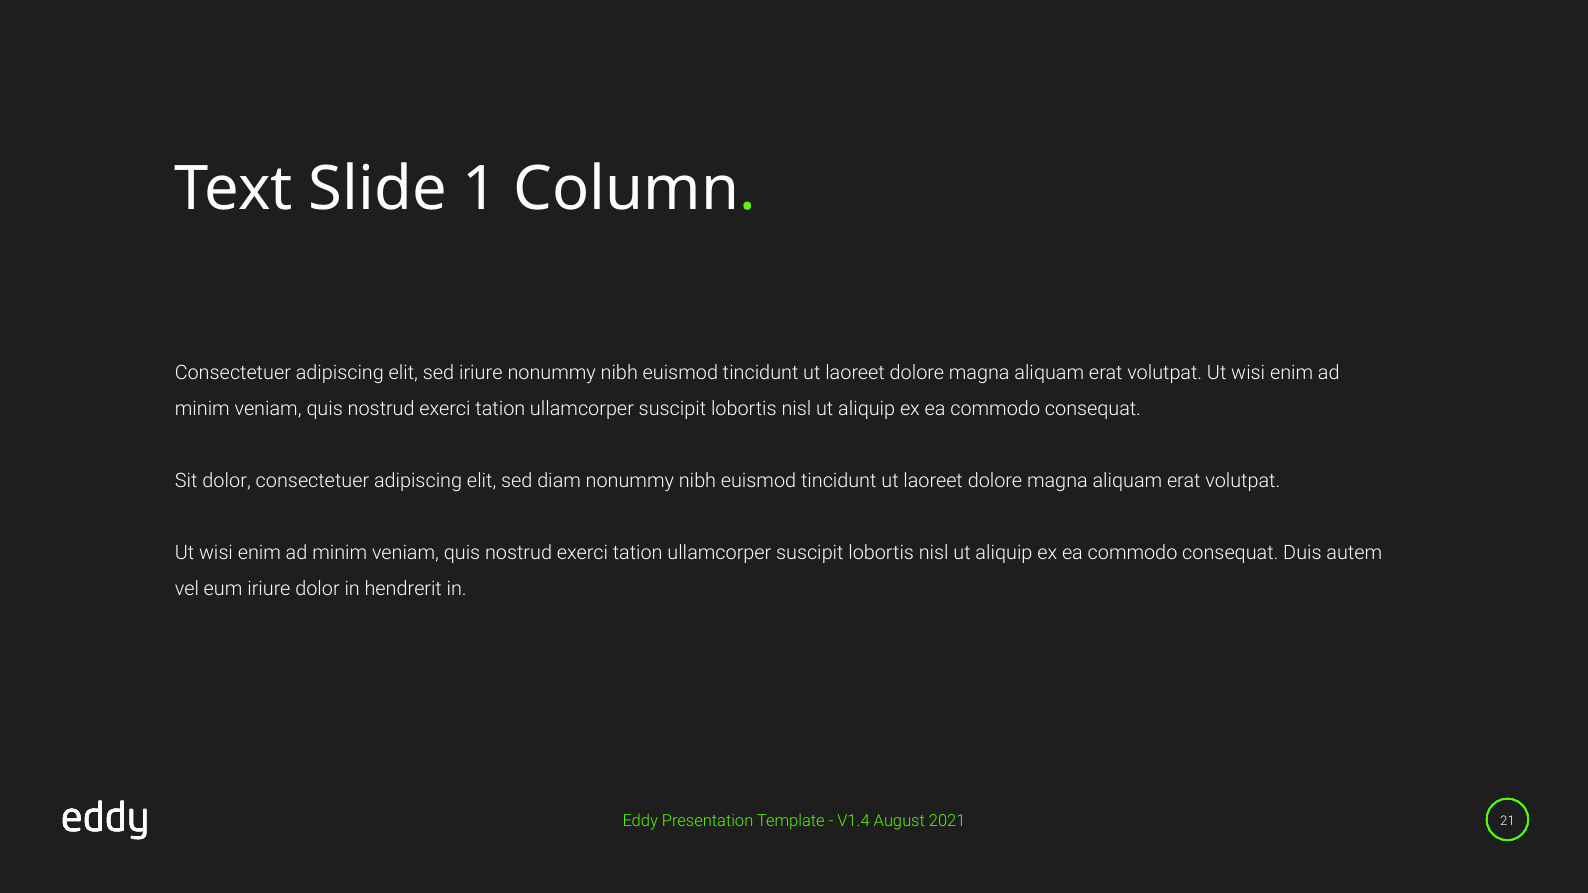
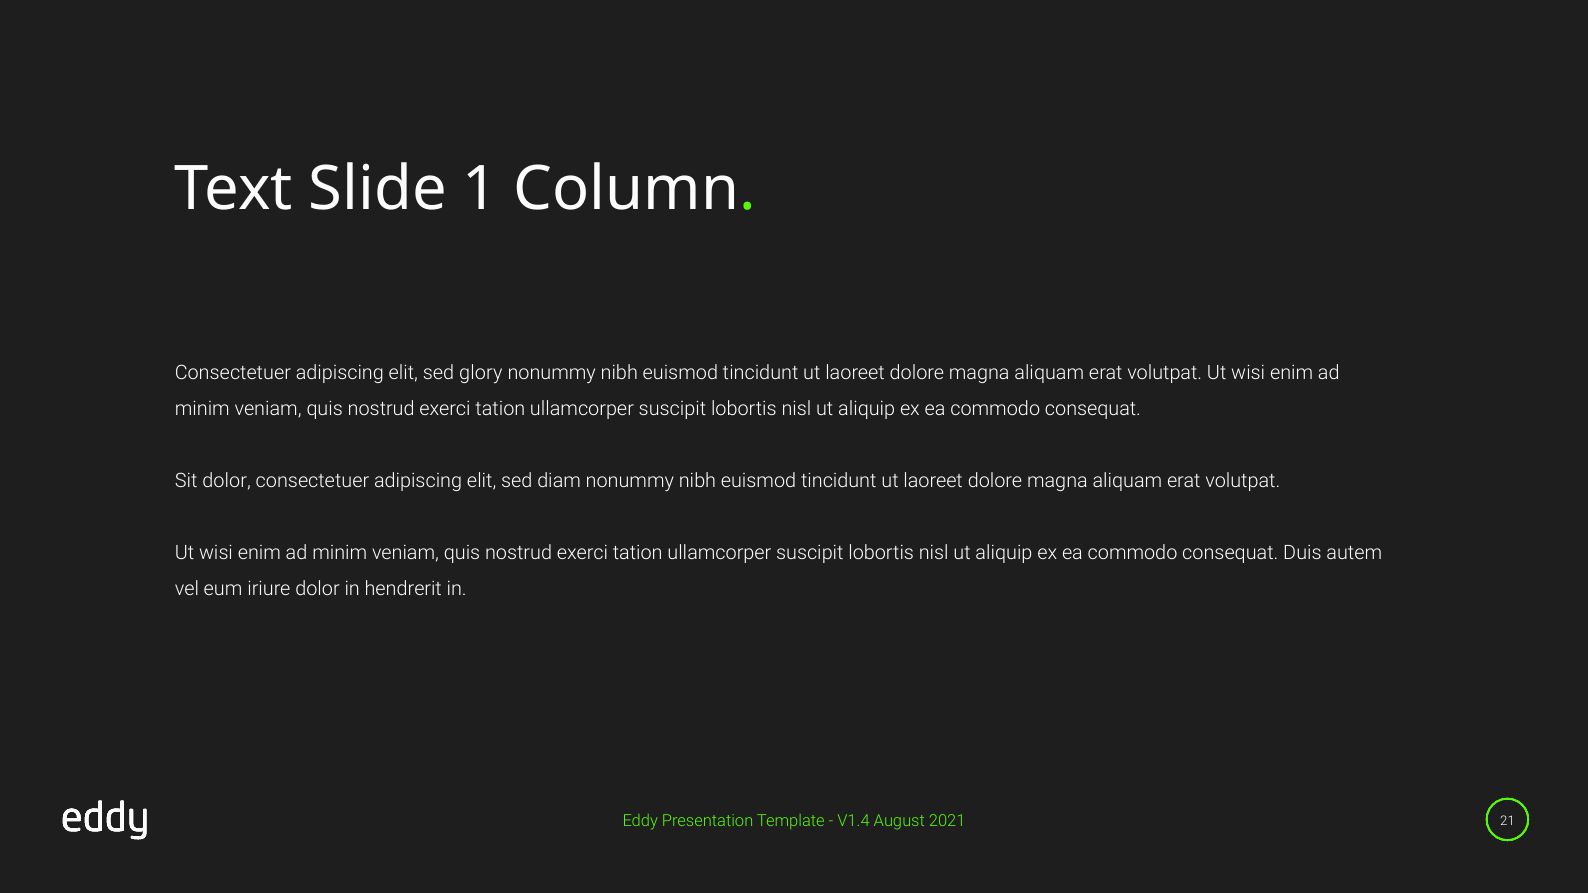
sed iriure: iriure -> glory (481, 373)
